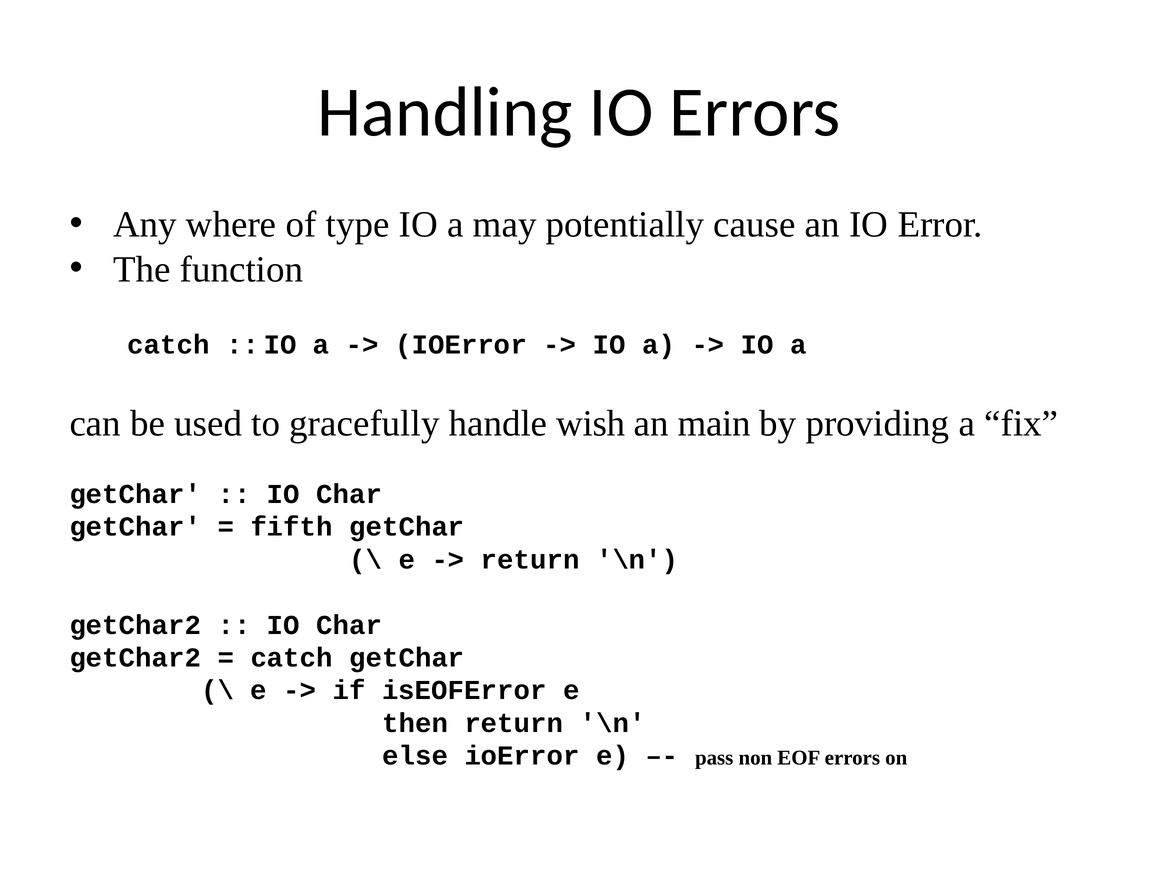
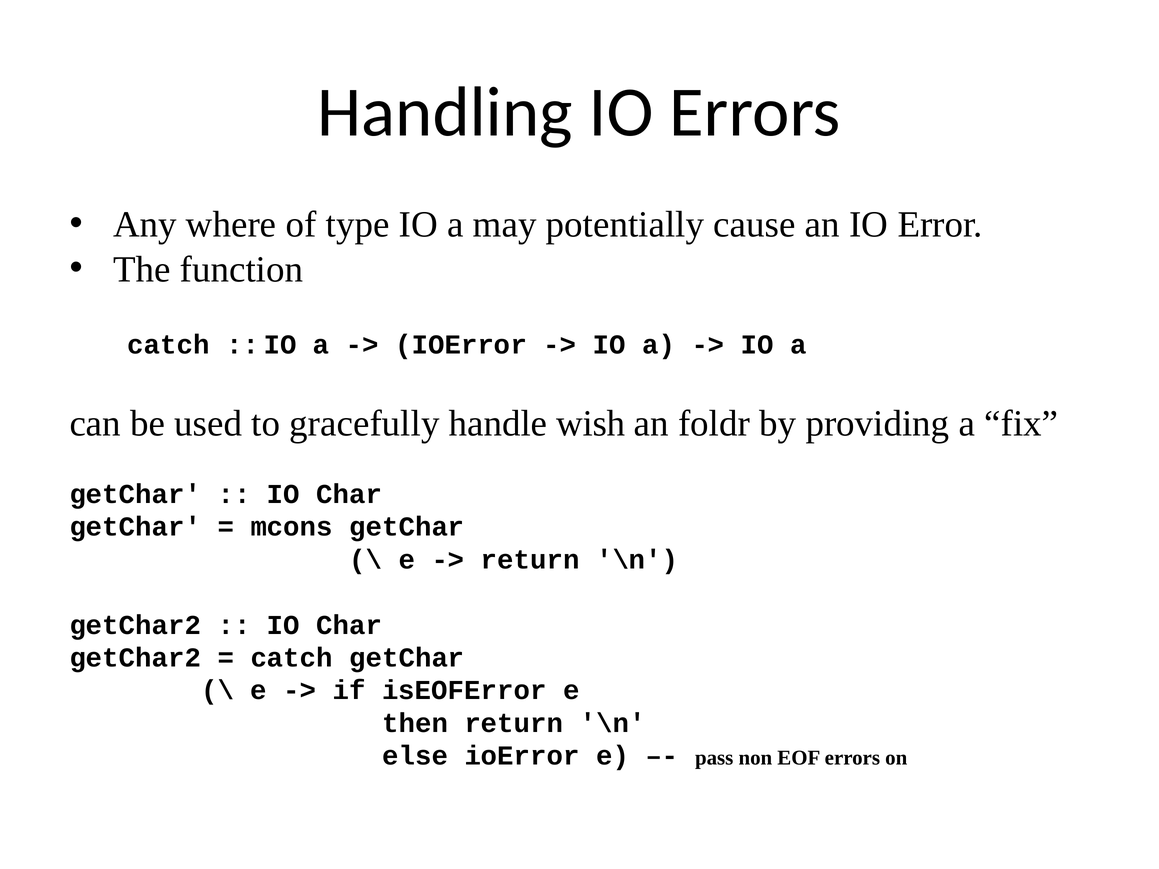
main: main -> foldr (714, 424)
fifth: fifth -> mcons (292, 527)
